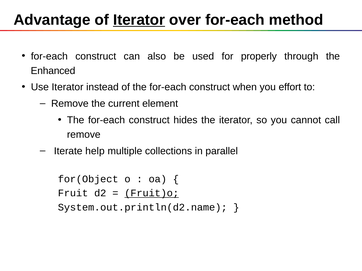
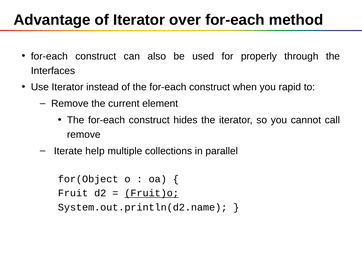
Iterator underline: present -> none (139, 20)
Enhanced: Enhanced -> Interfaces (53, 71)
effort: effort -> rapid (290, 87)
